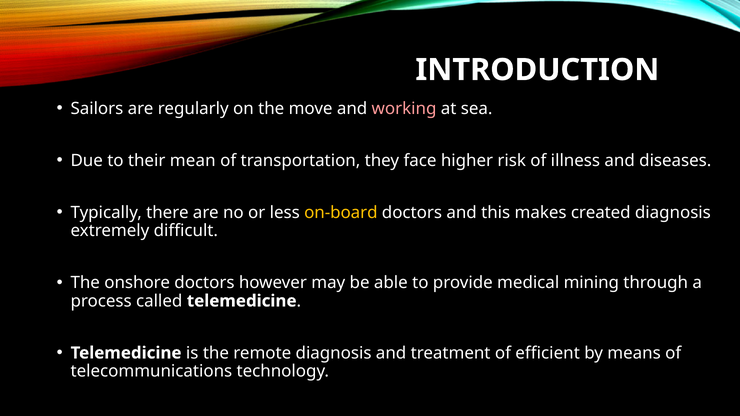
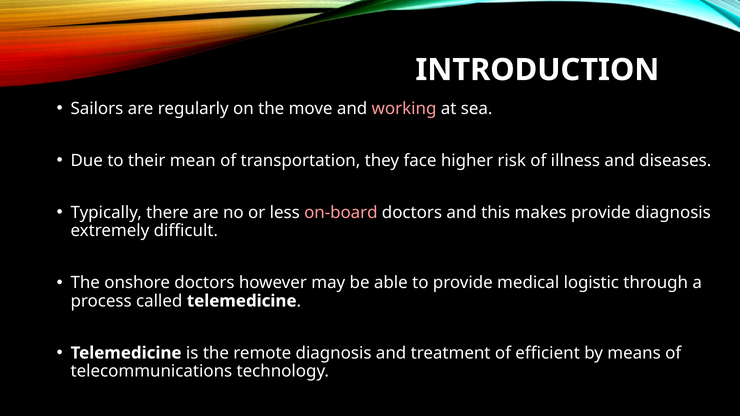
on-board colour: yellow -> pink (341, 213)
makes created: created -> provide (601, 213)
mining: mining -> logistic (591, 283)
